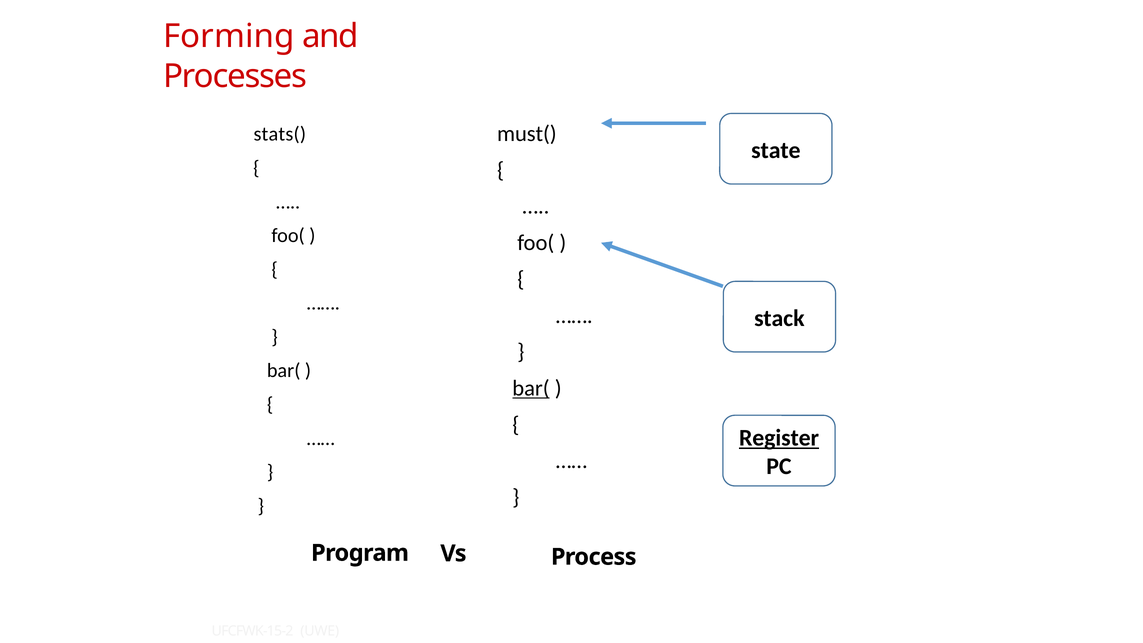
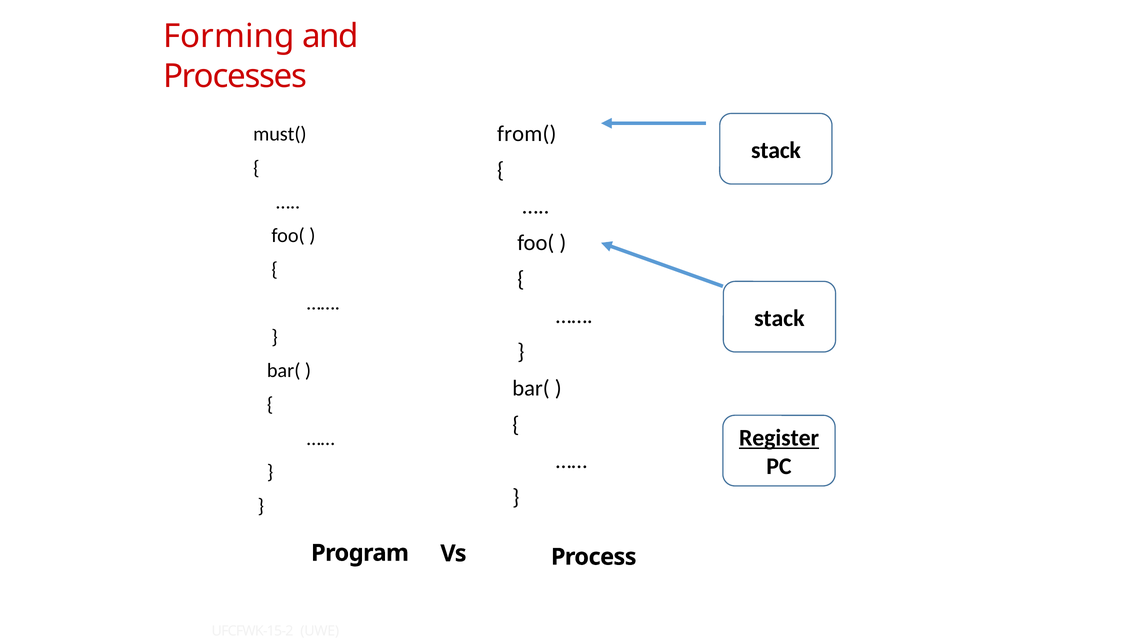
must(: must( -> from( (527, 134)
stats(: stats( -> must( (280, 134)
state: state -> stack (776, 150)
bar( underline: present -> none (531, 388)
